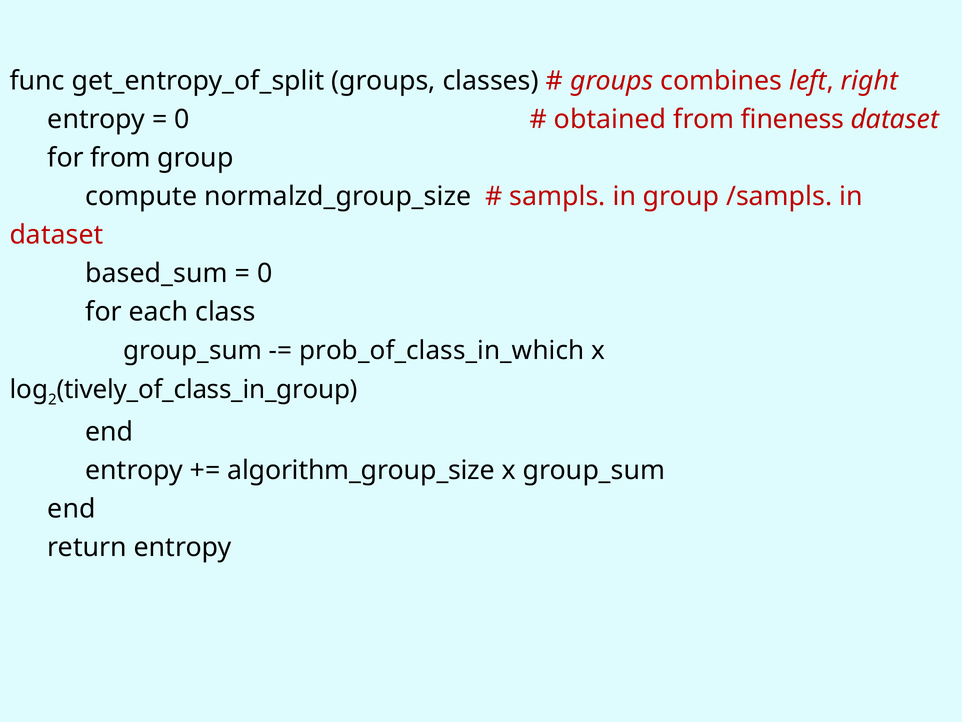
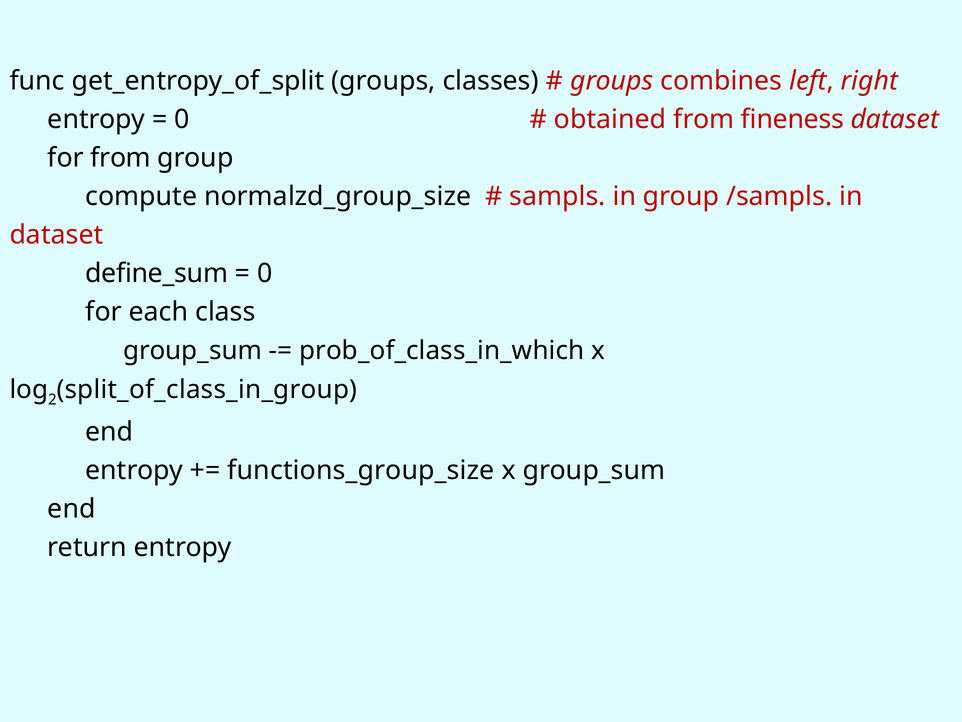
based_sum: based_sum -> define_sum (157, 273)
tively_of_class_in_group: tively_of_class_in_group -> split_of_class_in_group (207, 389)
algorithm_group_size: algorithm_group_size -> functions_group_size (361, 470)
